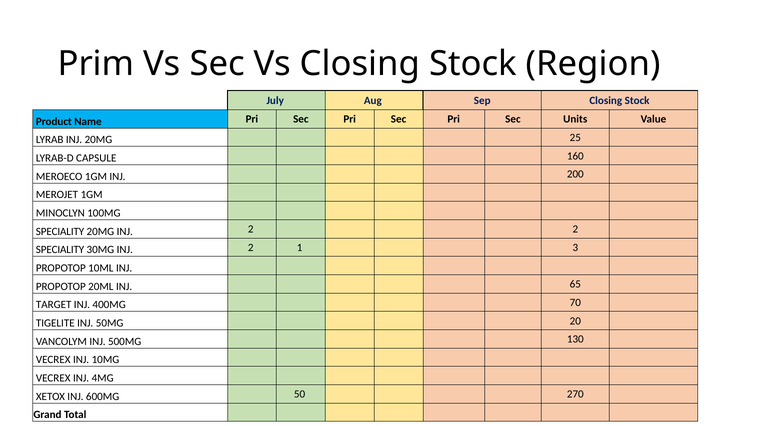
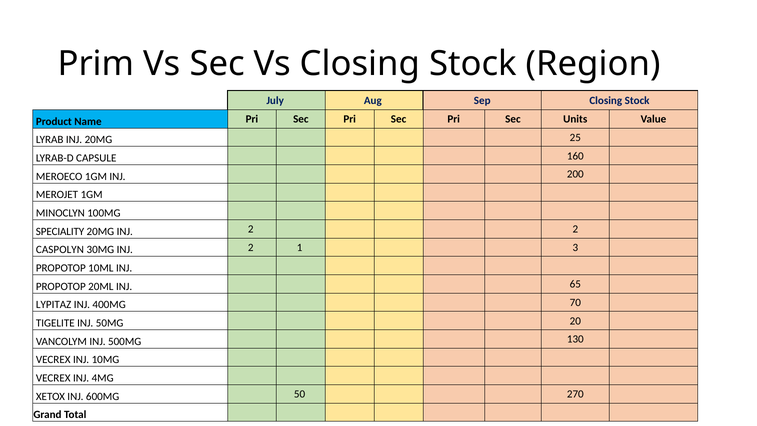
SPECIALITY: SPECIALITY -> CASPOLYN (60, 250)
TARGET: TARGET -> LYPITAZ (54, 305)
